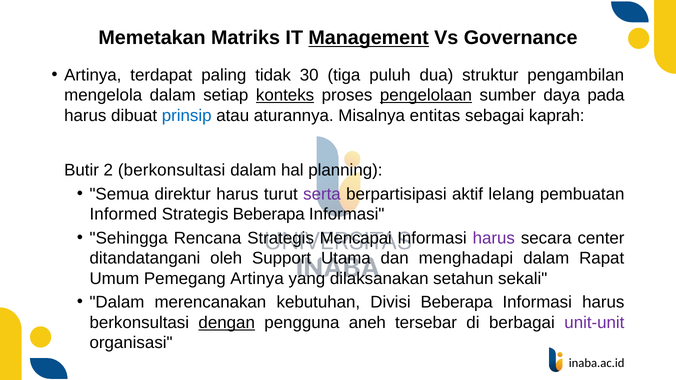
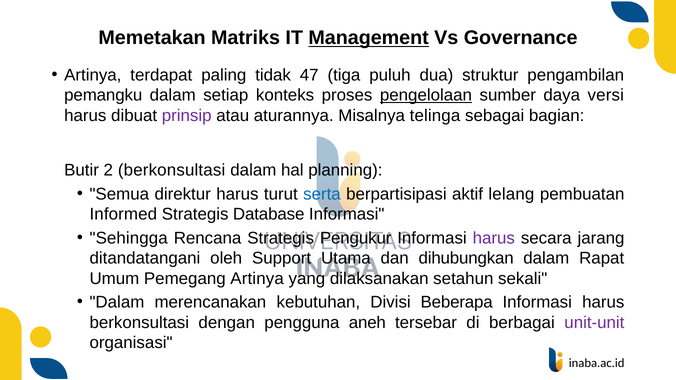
30: 30 -> 47 (309, 75)
mengelola: mengelola -> pemangku (103, 95)
konteks underline: present -> none (285, 95)
pada: pada -> versi (606, 95)
prinsip colour: blue -> purple (187, 116)
entitas: entitas -> telinga (435, 116)
kaprah: kaprah -> bagian (557, 116)
serta colour: purple -> blue (322, 194)
Strategis Beberapa: Beberapa -> Database (269, 214)
Mencapai: Mencapai -> Pengukur (356, 238)
center: center -> jarang (601, 238)
menghadapi: menghadapi -> dihubungkan (466, 258)
dengan underline: present -> none (227, 323)
